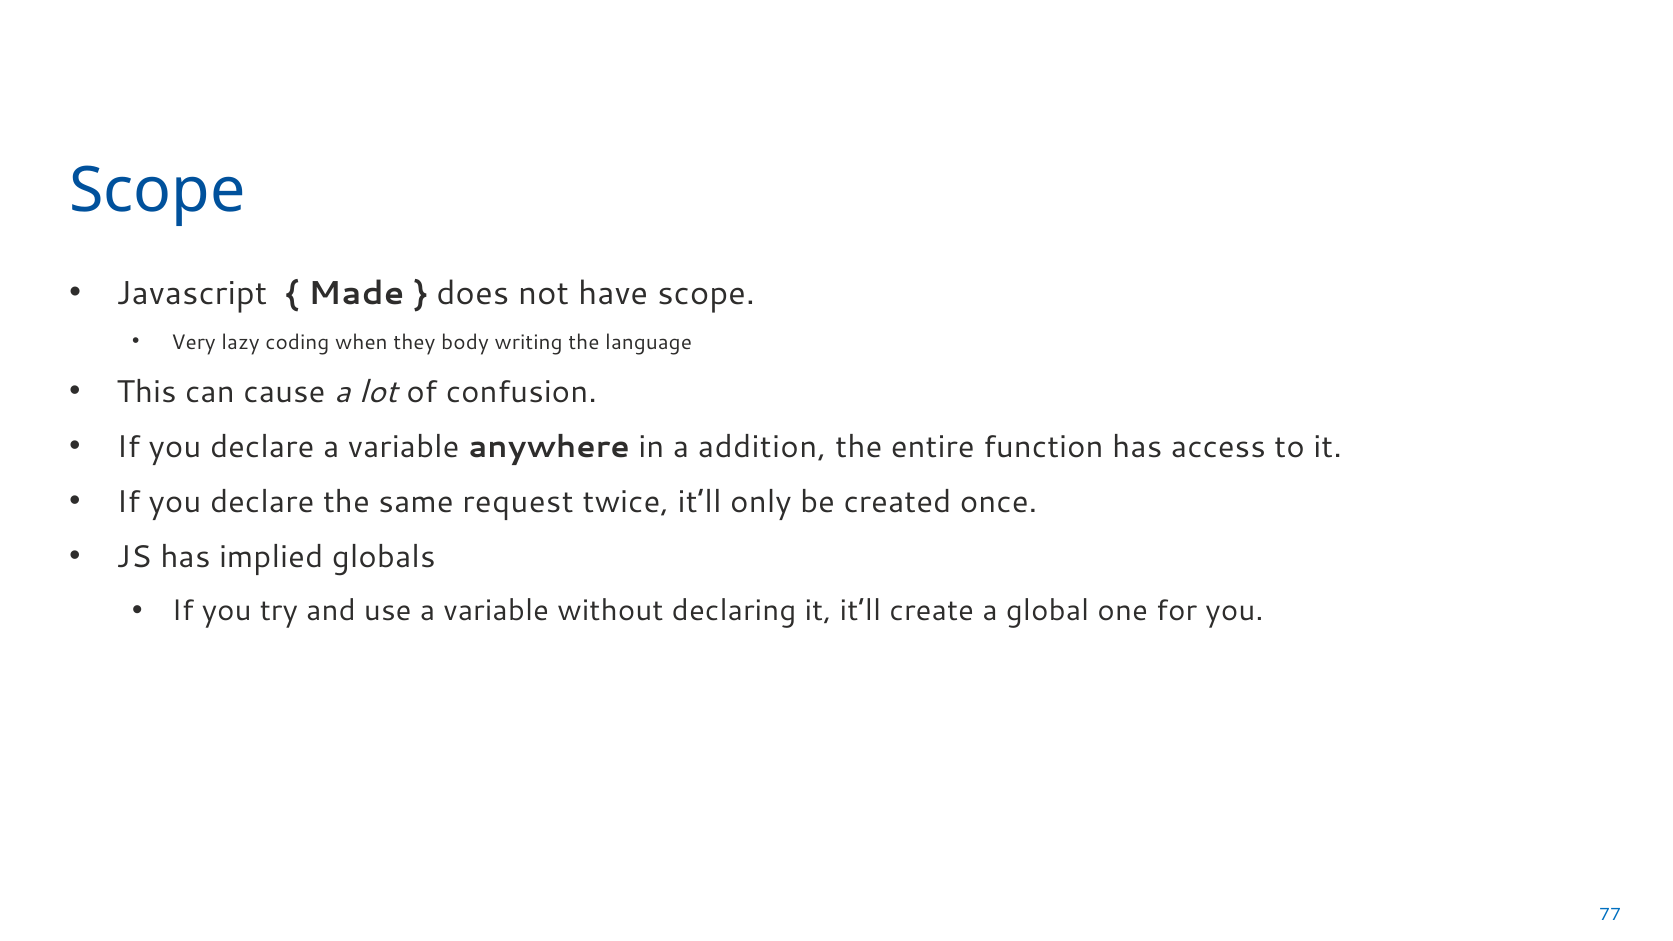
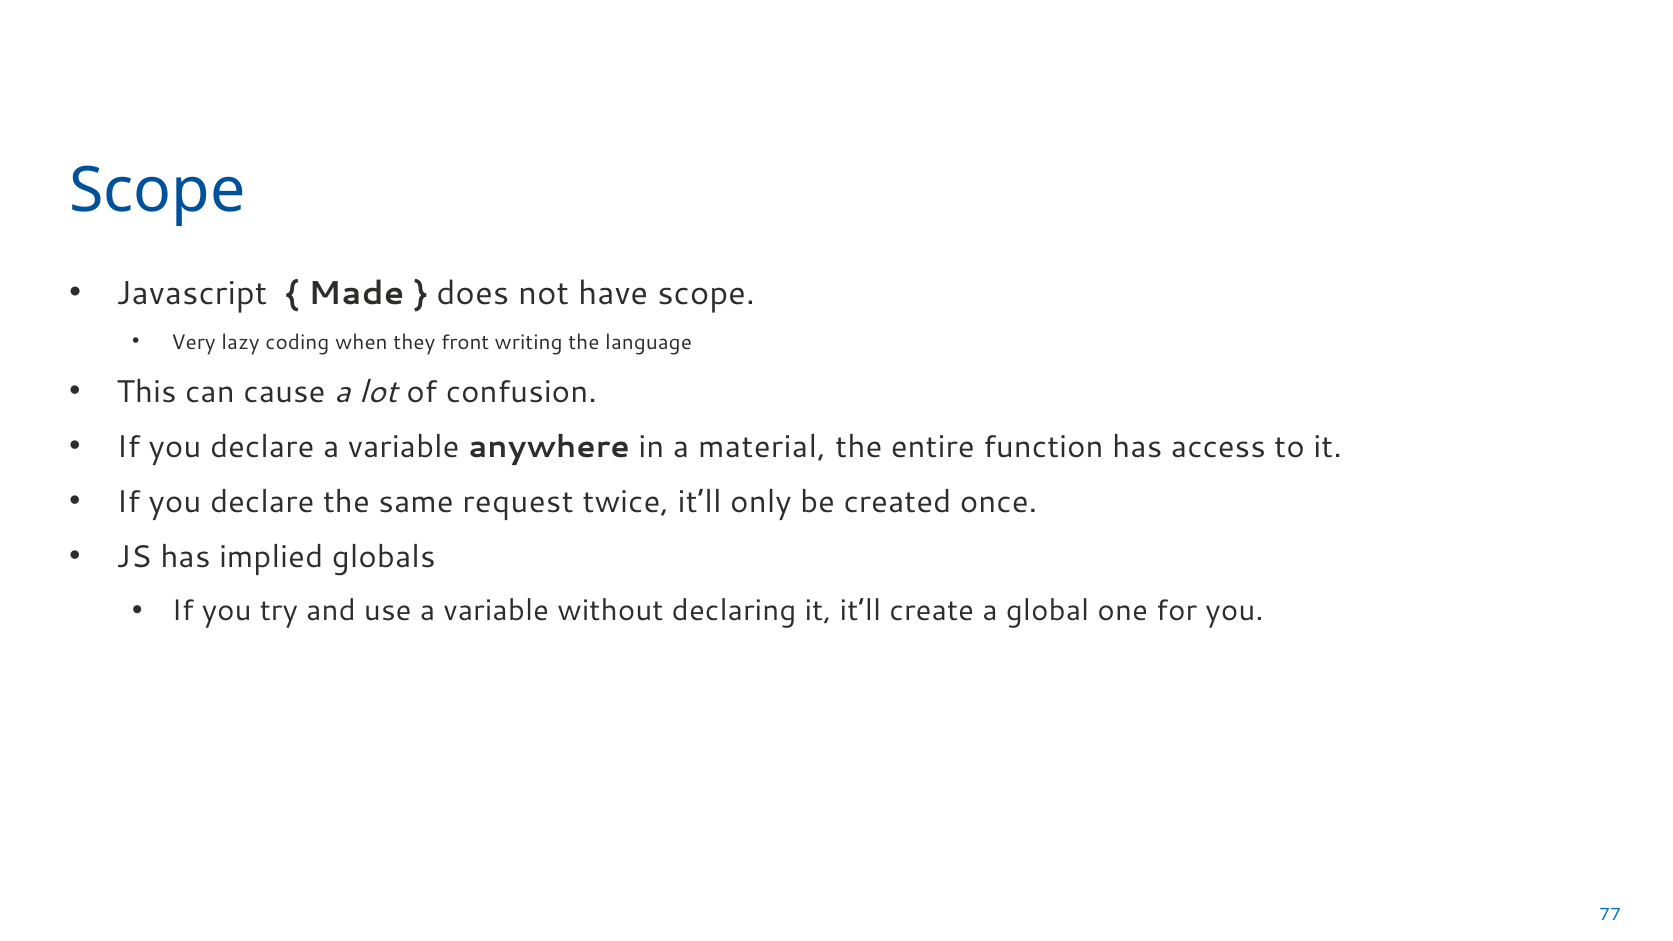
body: body -> front (465, 342)
addition: addition -> material (762, 447)
